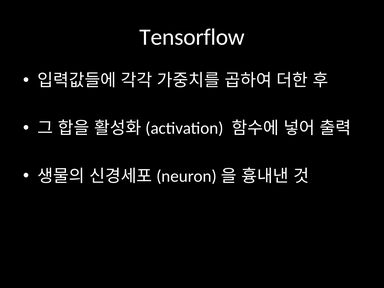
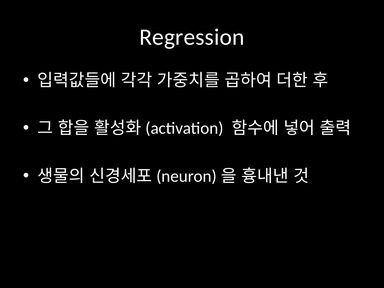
Tensorflow: Tensorflow -> Regression (192, 37)
